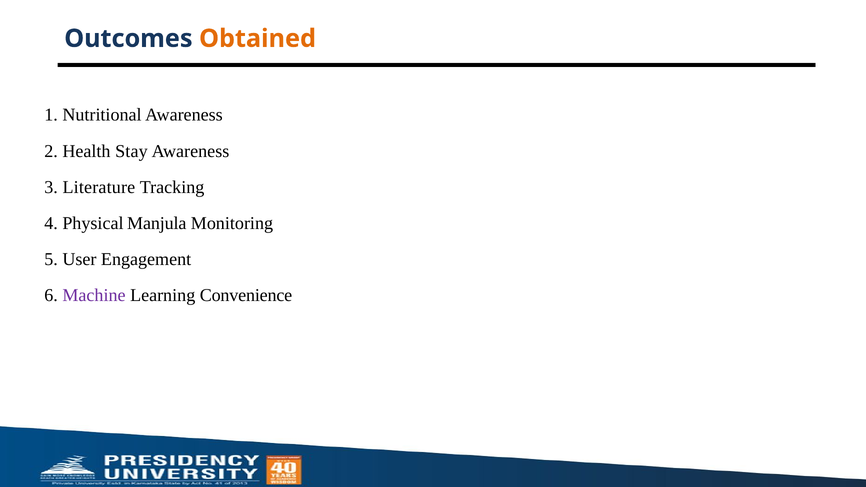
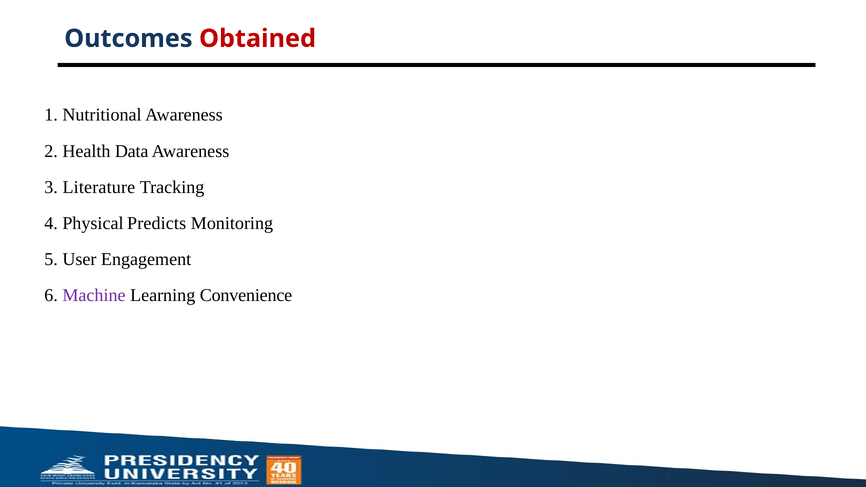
Obtained colour: orange -> red (258, 39)
Stay: Stay -> Data (132, 151)
Manjula: Manjula -> Predicts (157, 223)
